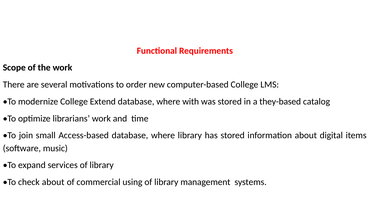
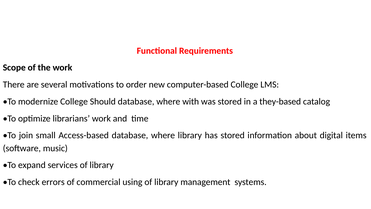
Extend: Extend -> Should (103, 101)
check about: about -> errors (53, 182)
